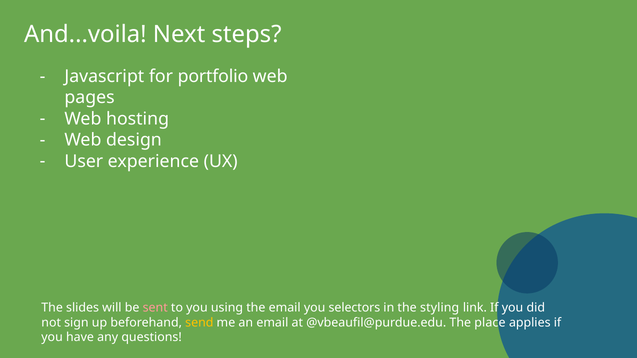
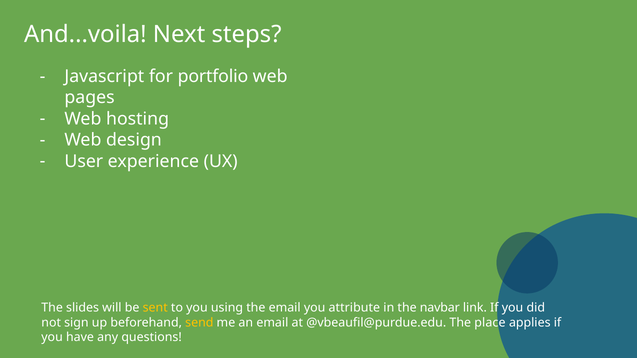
sent colour: pink -> yellow (155, 308)
selectors: selectors -> attribute (354, 308)
styling: styling -> navbar (440, 308)
